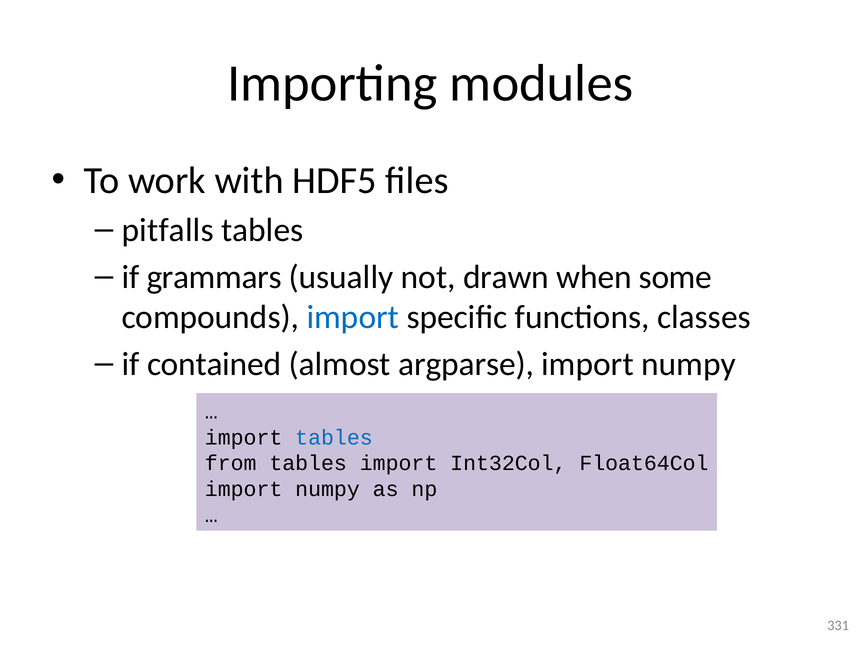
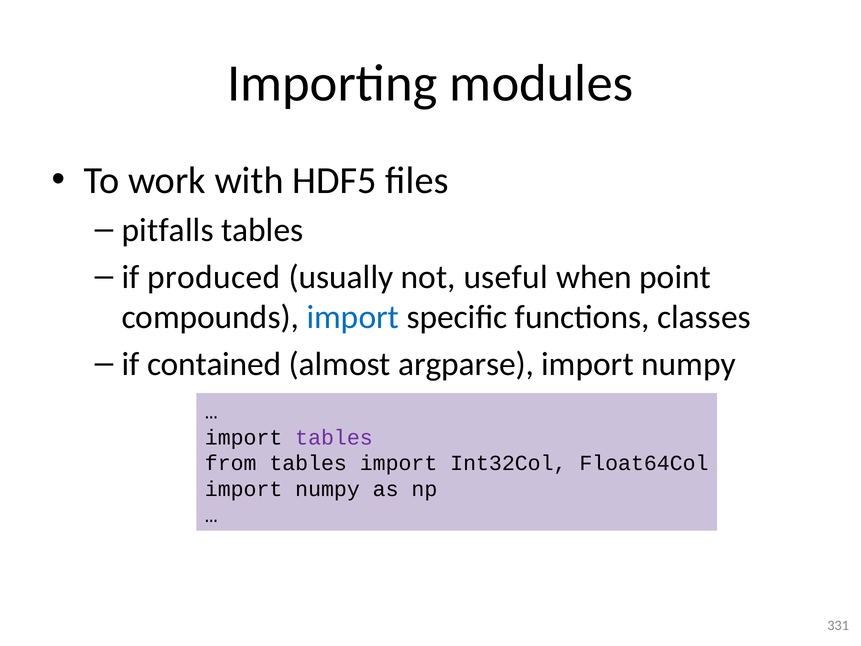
grammars: grammars -> produced (214, 277)
drawn: drawn -> useful (506, 277)
some: some -> point (675, 277)
tables colour: blue -> purple (334, 437)
